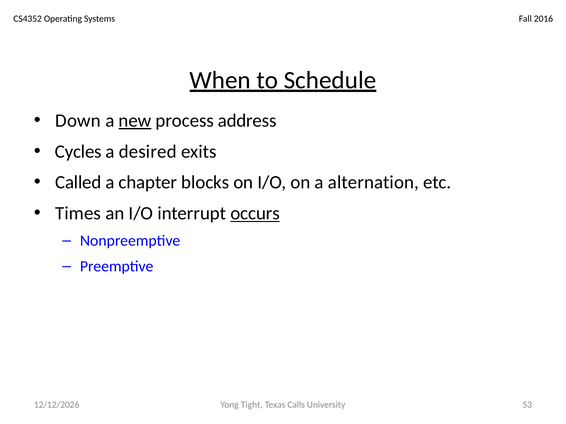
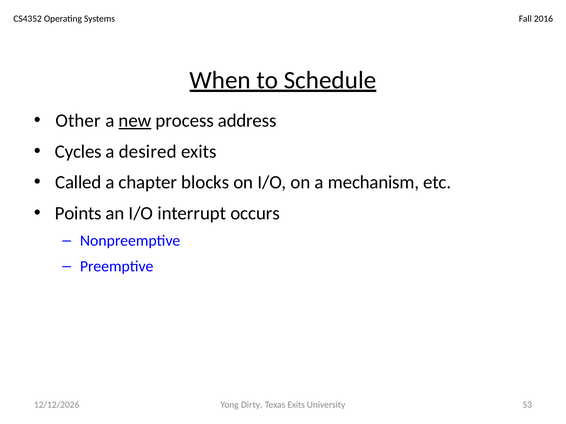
Down: Down -> Other (78, 121)
alternation: alternation -> mechanism (374, 183)
Times: Times -> Points (78, 214)
occurs underline: present -> none (255, 214)
Tight: Tight -> Dirty (252, 405)
Texas Calls: Calls -> Exits (296, 405)
